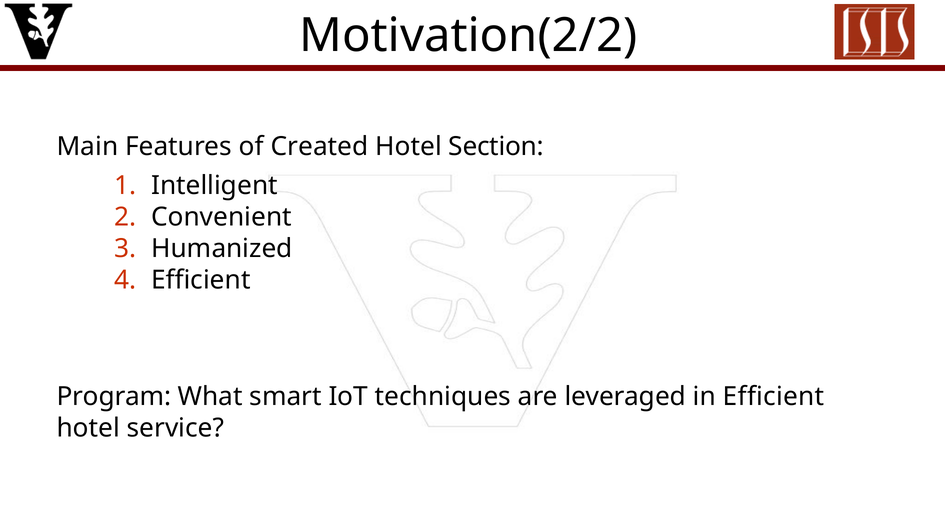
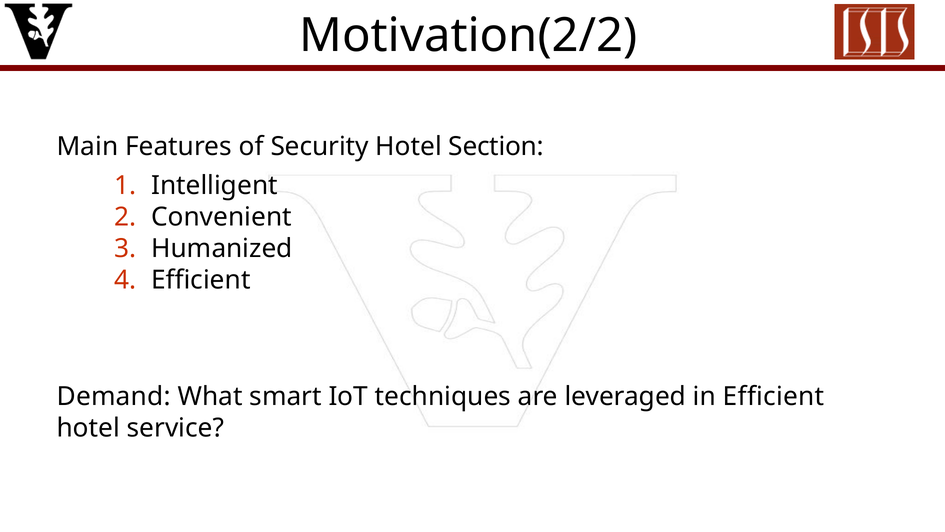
Created: Created -> Security (320, 146)
Program: Program -> Demand (114, 396)
